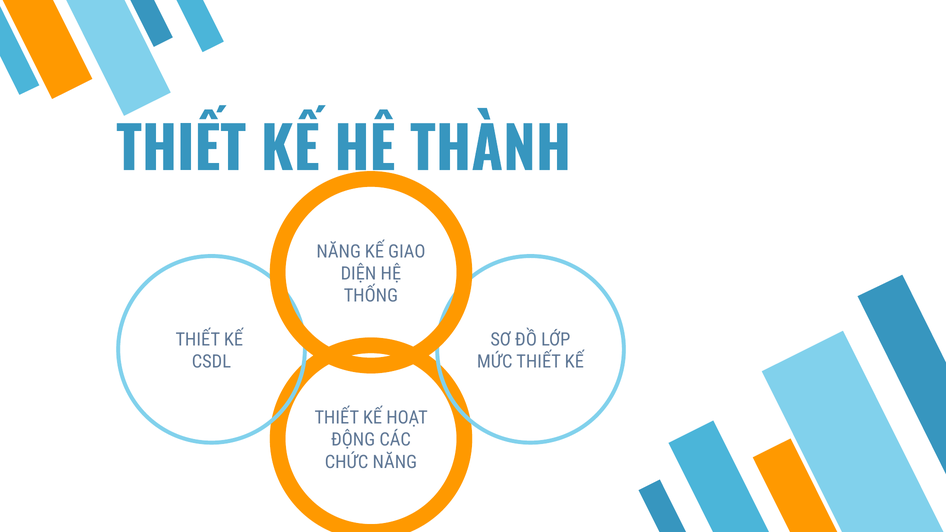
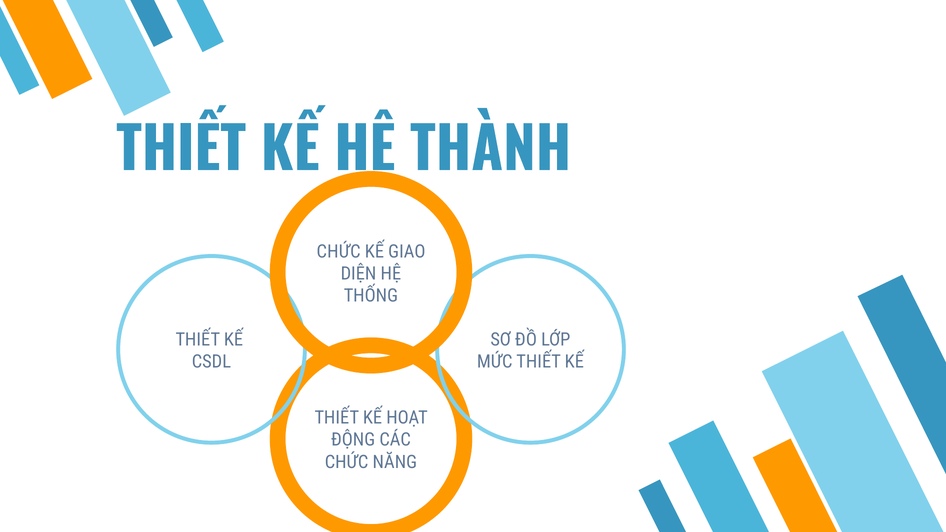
NĂNG: NĂNG -> CHỨC (339, 252)
